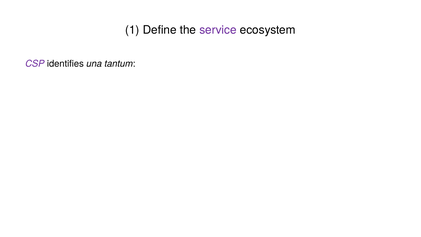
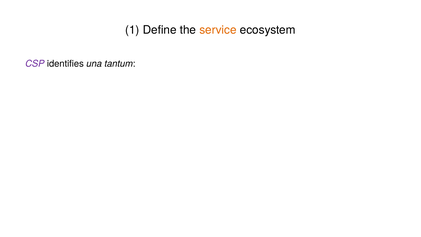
service colour: purple -> orange (218, 30)
